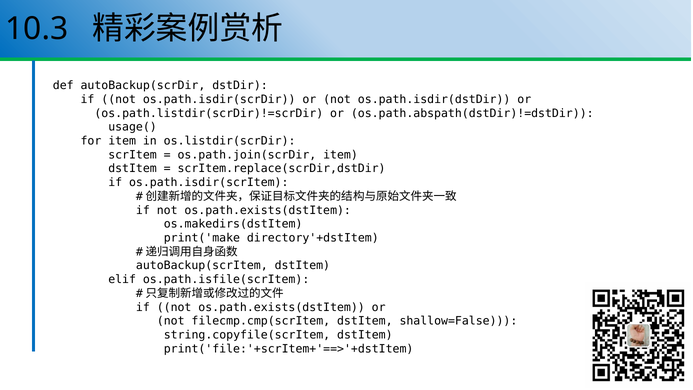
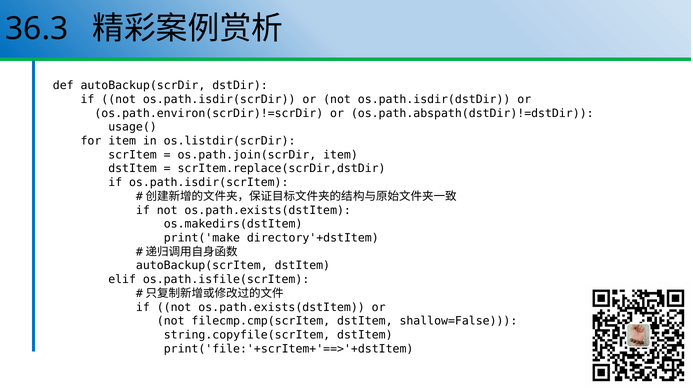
10.3: 10.3 -> 36.3 (37, 29)
os.path.listdir(scrDir)!=scrDir: os.path.listdir(scrDir)!=scrDir -> os.path.environ(scrDir)!=scrDir (209, 113)
